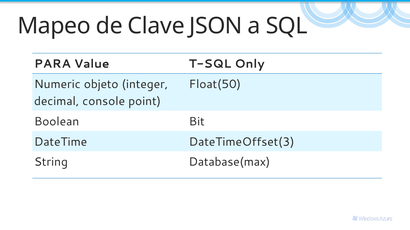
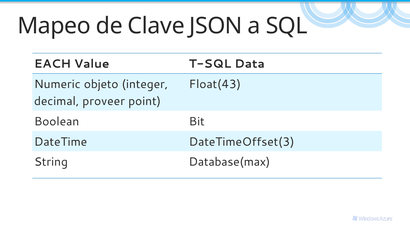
PARA: PARA -> EACH (52, 64)
Only: Only -> Data (250, 64)
Float(50: Float(50 -> Float(43 (215, 85)
console: console -> proveer (104, 101)
